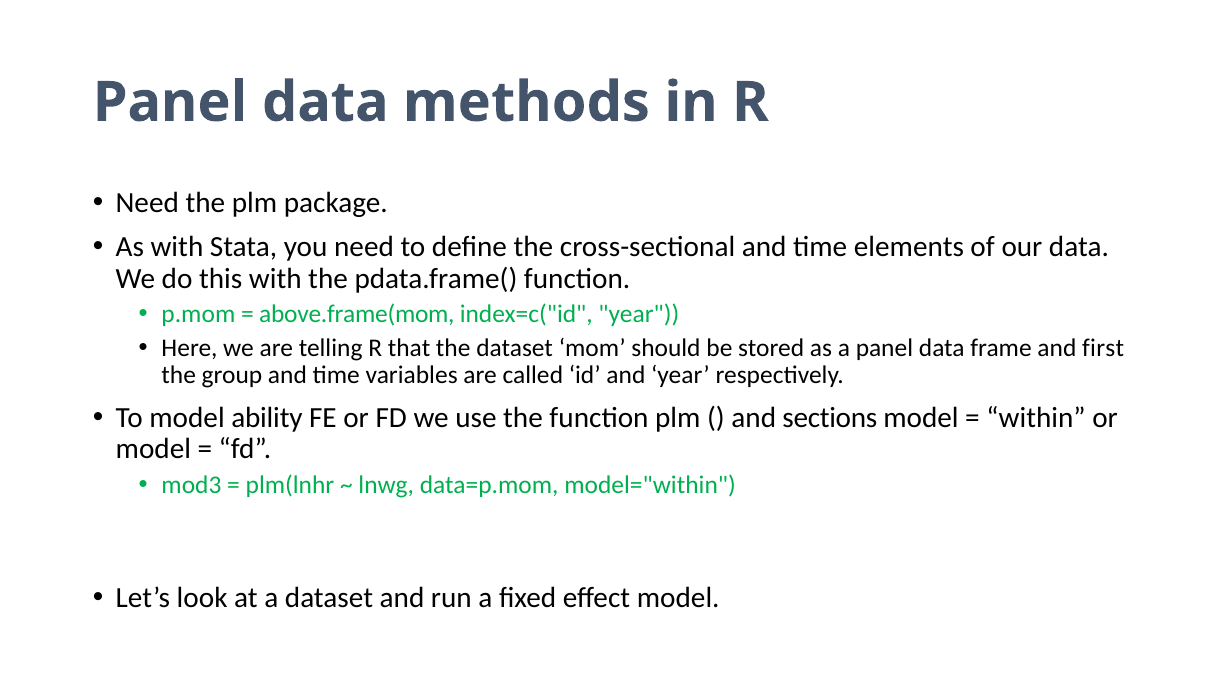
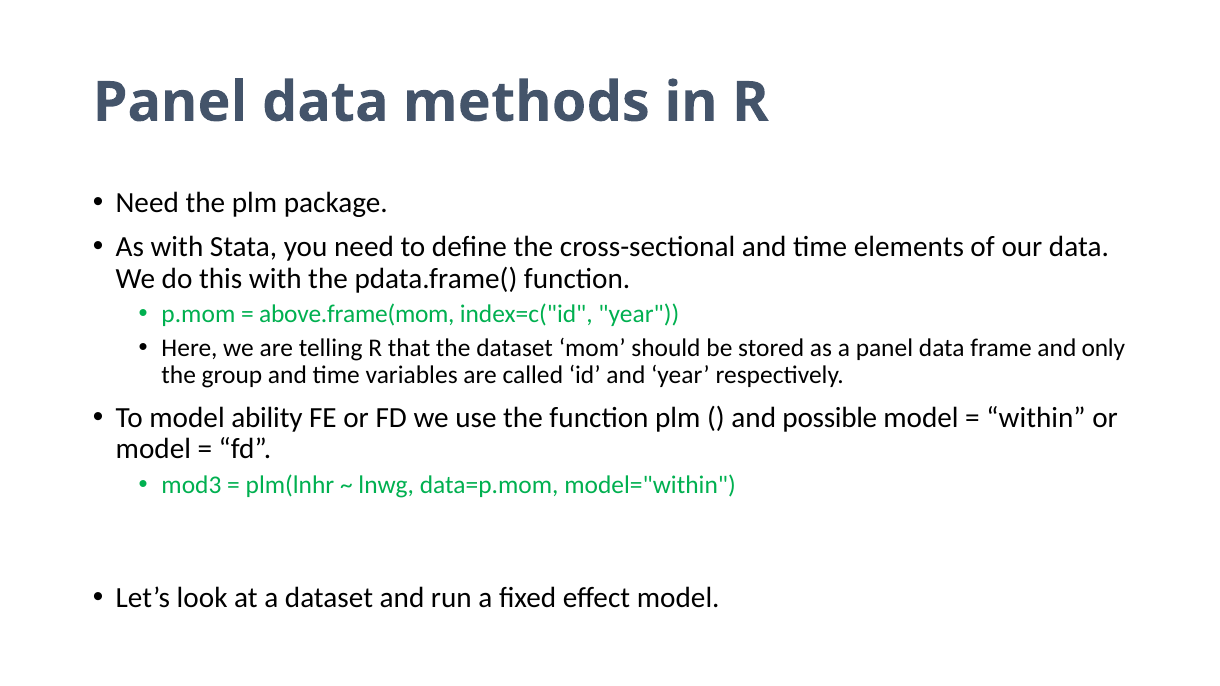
first: first -> only (1103, 348)
sections: sections -> possible (830, 418)
